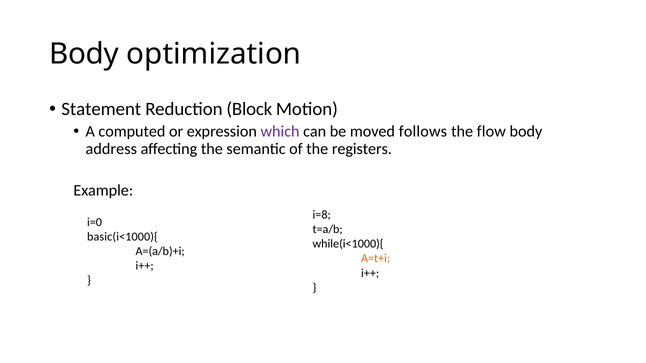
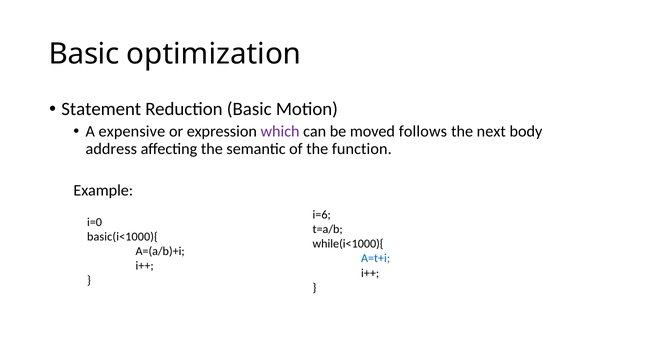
Body: Body -> Basic (84, 54)
Reduction Block: Block -> Basic (249, 109)
computed: computed -> expensive (132, 131)
flow: flow -> next (491, 131)
registers: registers -> function (362, 149)
i=8: i=8 -> i=6 (322, 215)
A=t+i colour: orange -> blue (376, 259)
